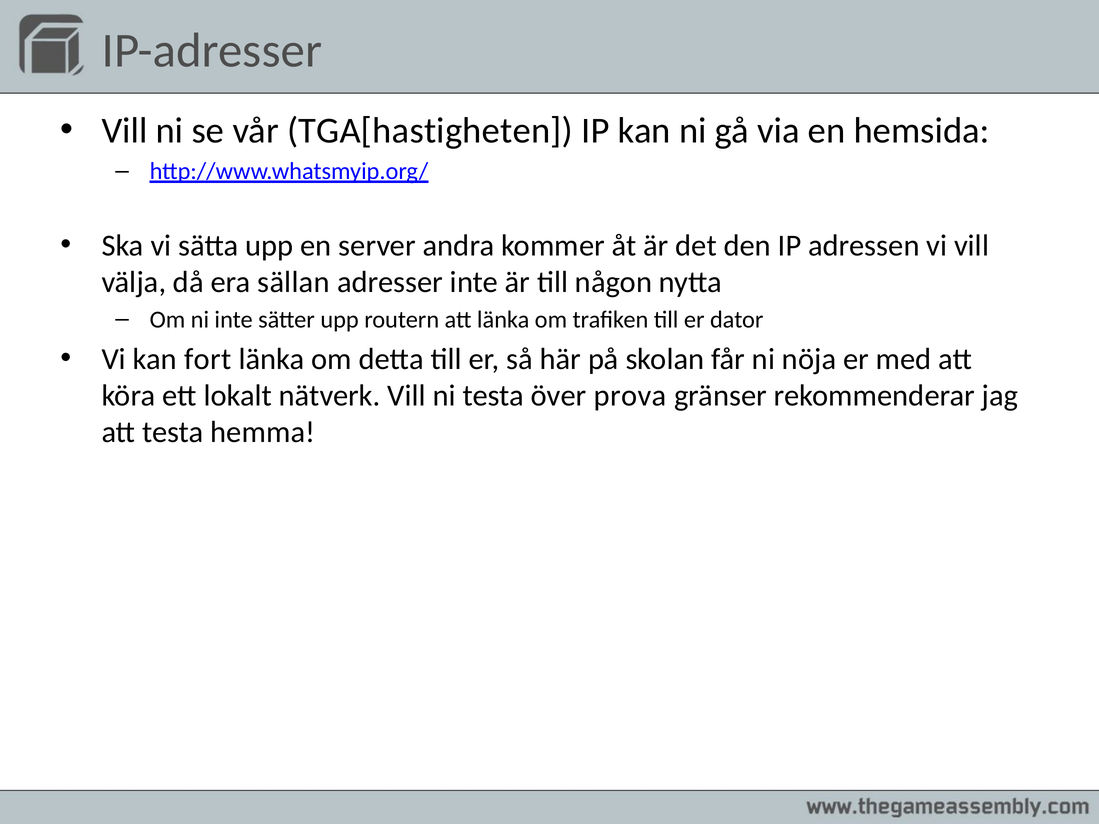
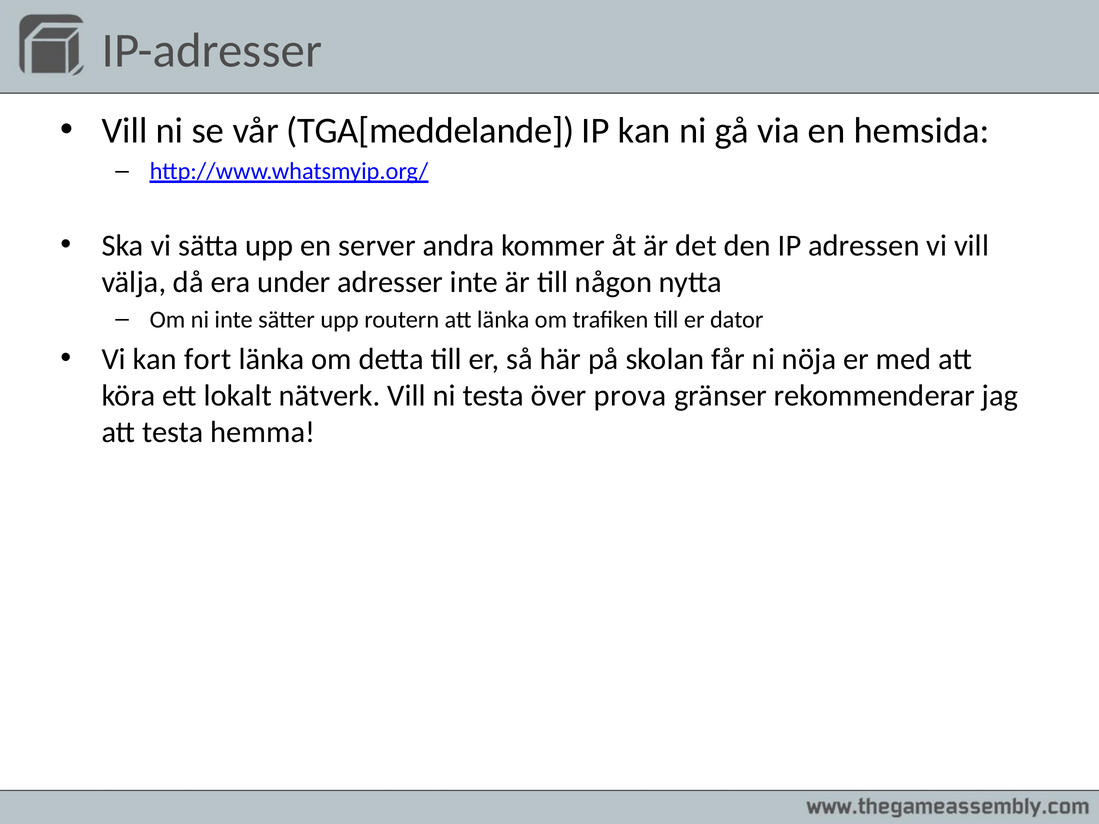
TGA[hastigheten: TGA[hastigheten -> TGA[meddelande (430, 131)
sällan: sällan -> under (294, 282)
